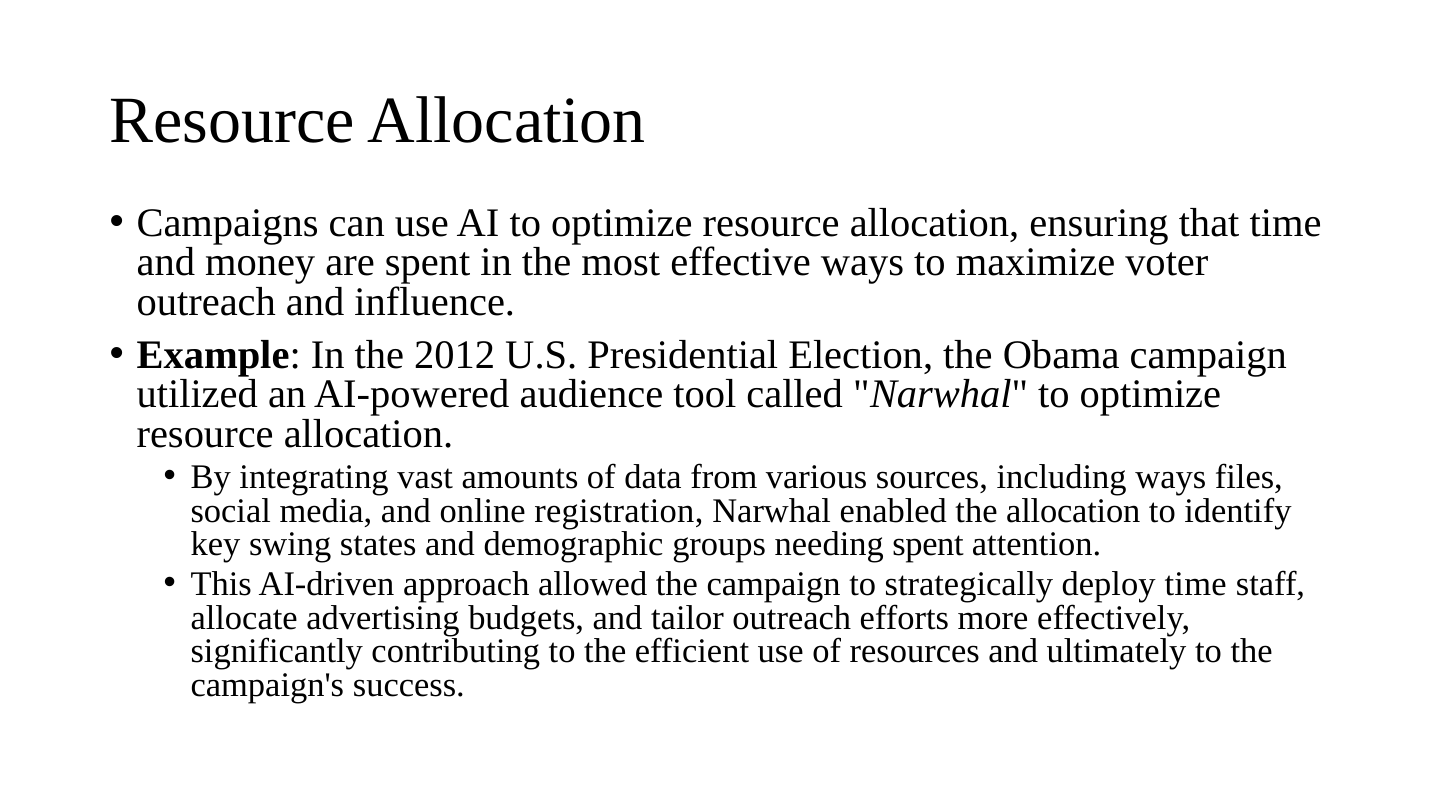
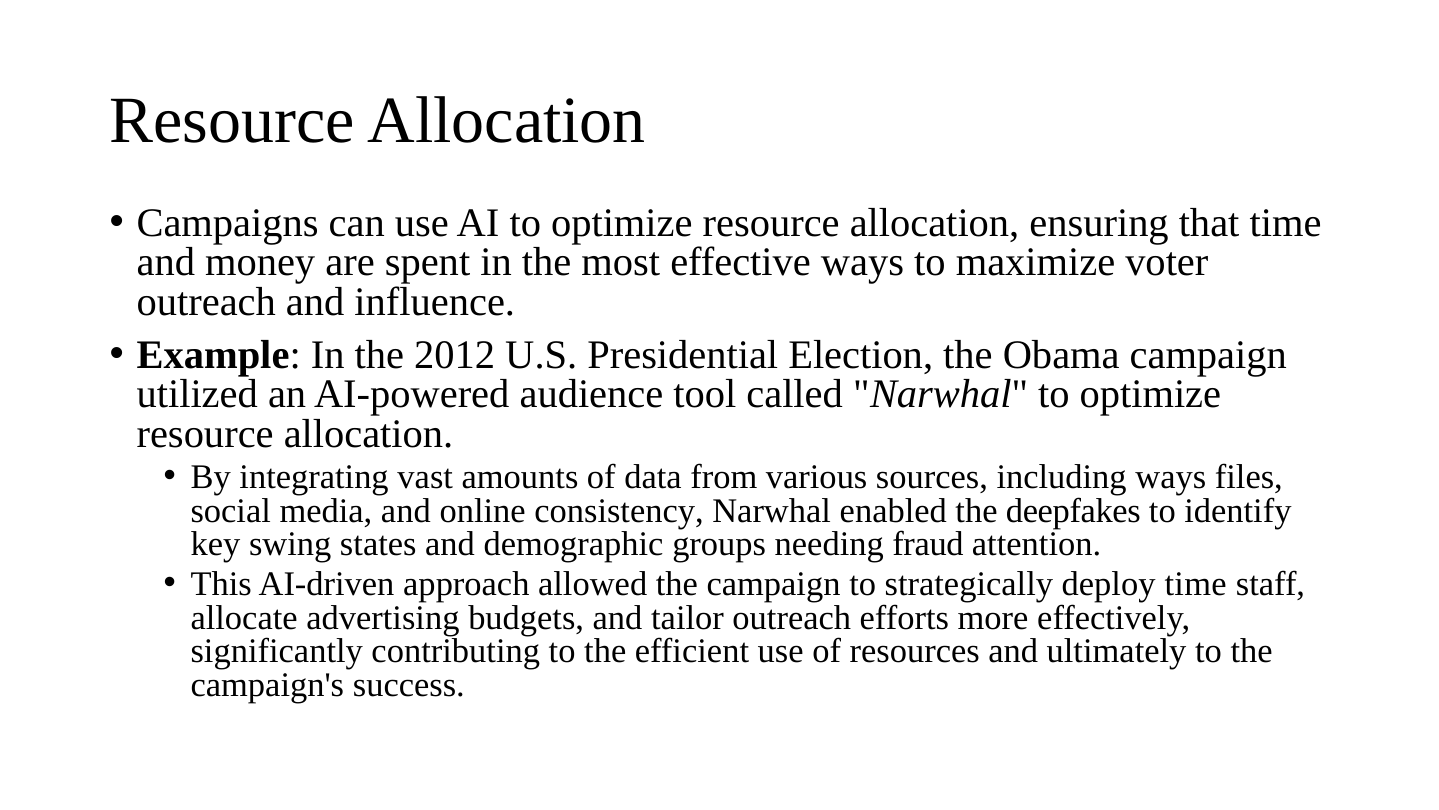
registration: registration -> consistency (619, 510)
the allocation: allocation -> deepfakes (1073, 510)
needing spent: spent -> fraud (928, 544)
